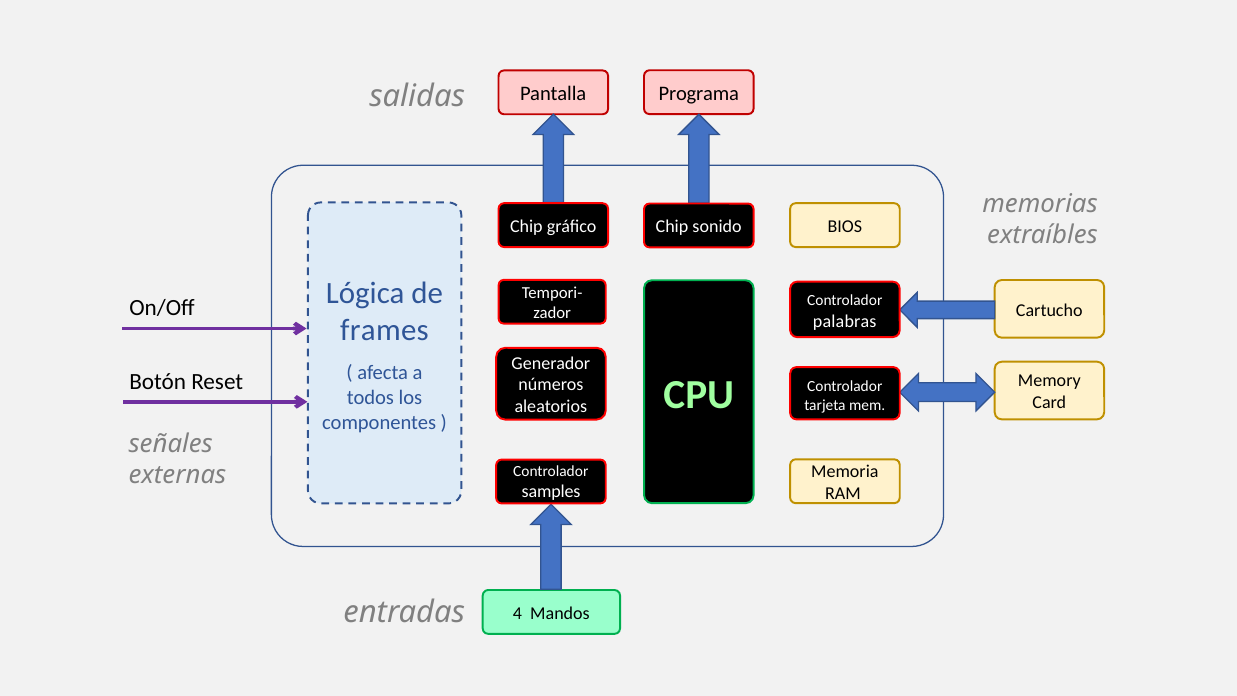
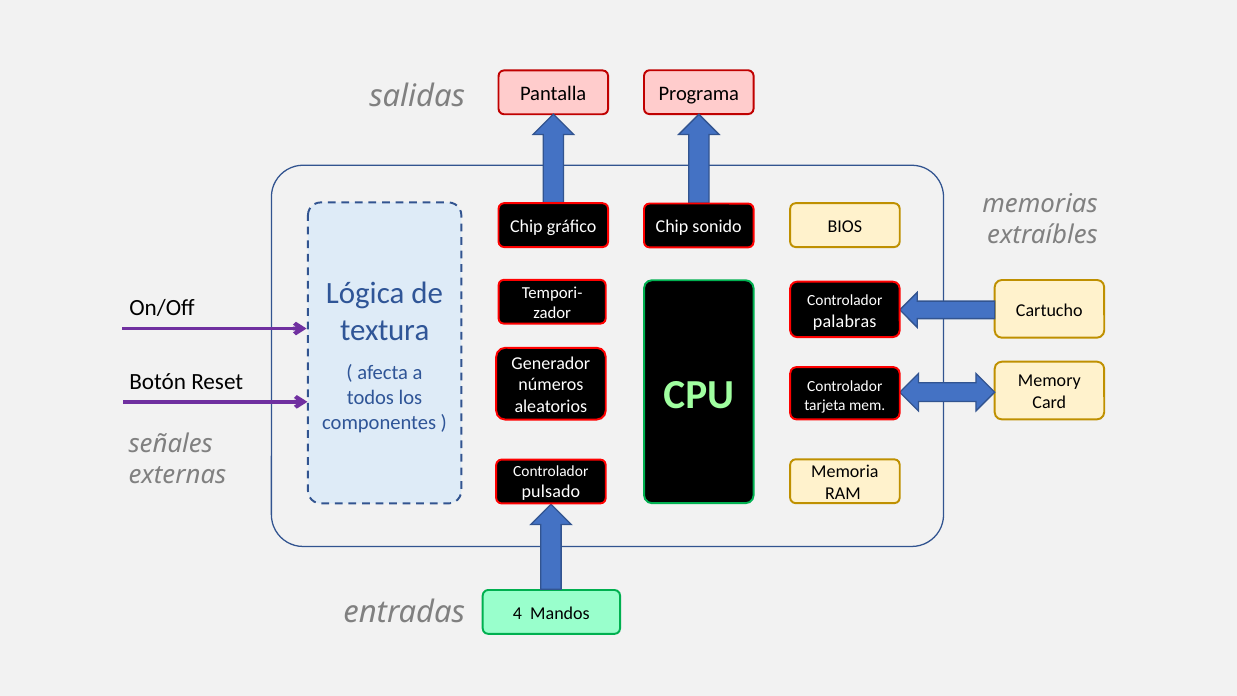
frames: frames -> textura (385, 330)
samples: samples -> pulsado (551, 492)
